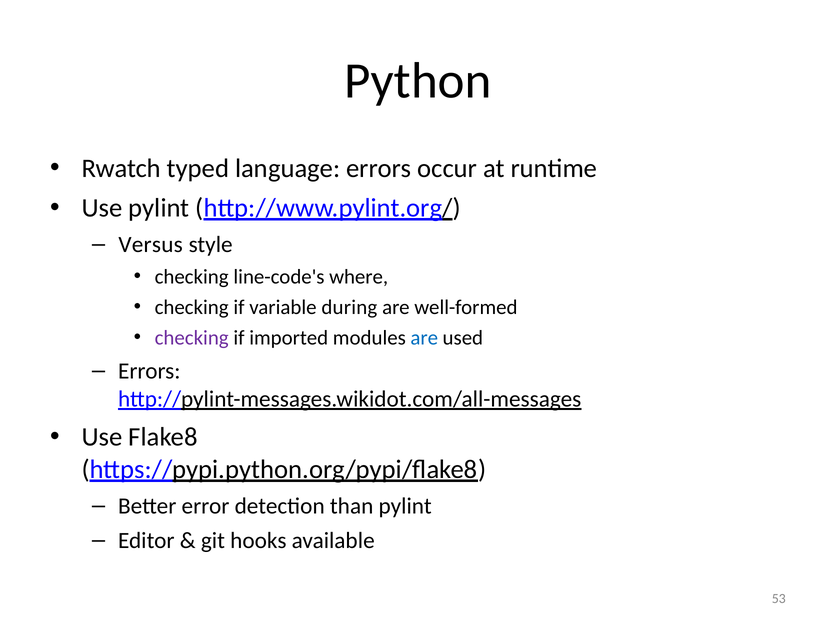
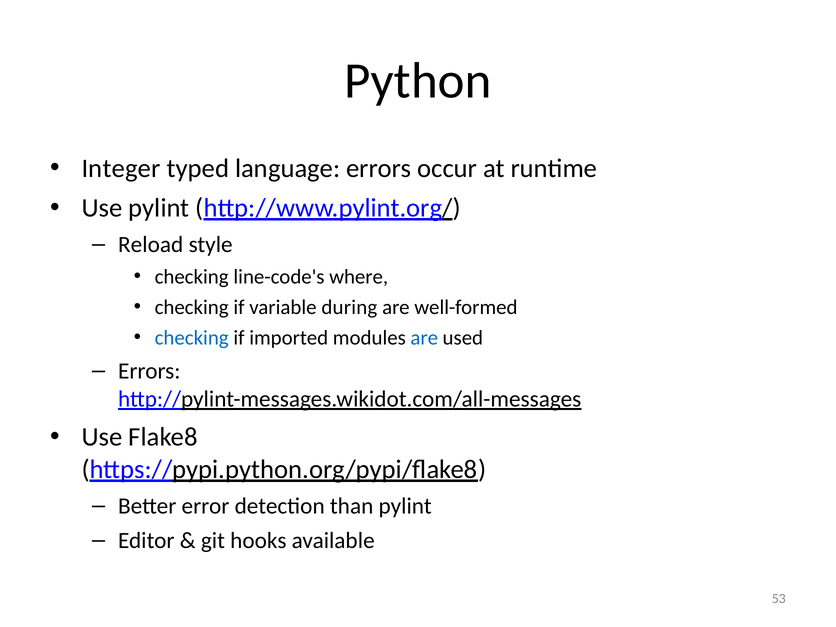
Rwatch: Rwatch -> Integer (121, 168)
Versus: Versus -> Reload (151, 245)
checking colour: purple -> blue (192, 338)
